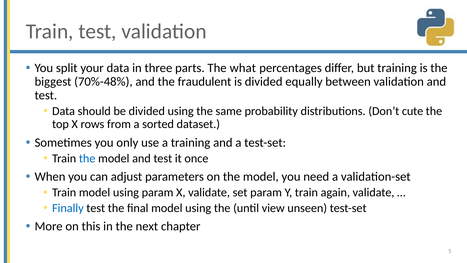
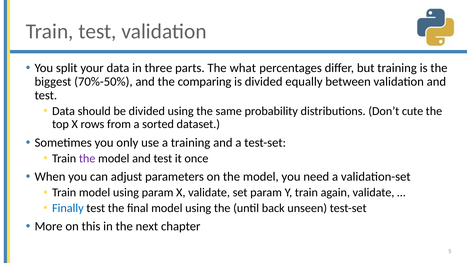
70%-48%: 70%-48% -> 70%-50% (103, 82)
fraudulent: fraudulent -> comparing (205, 82)
the colour: blue -> purple (87, 158)
view: view -> back (273, 208)
